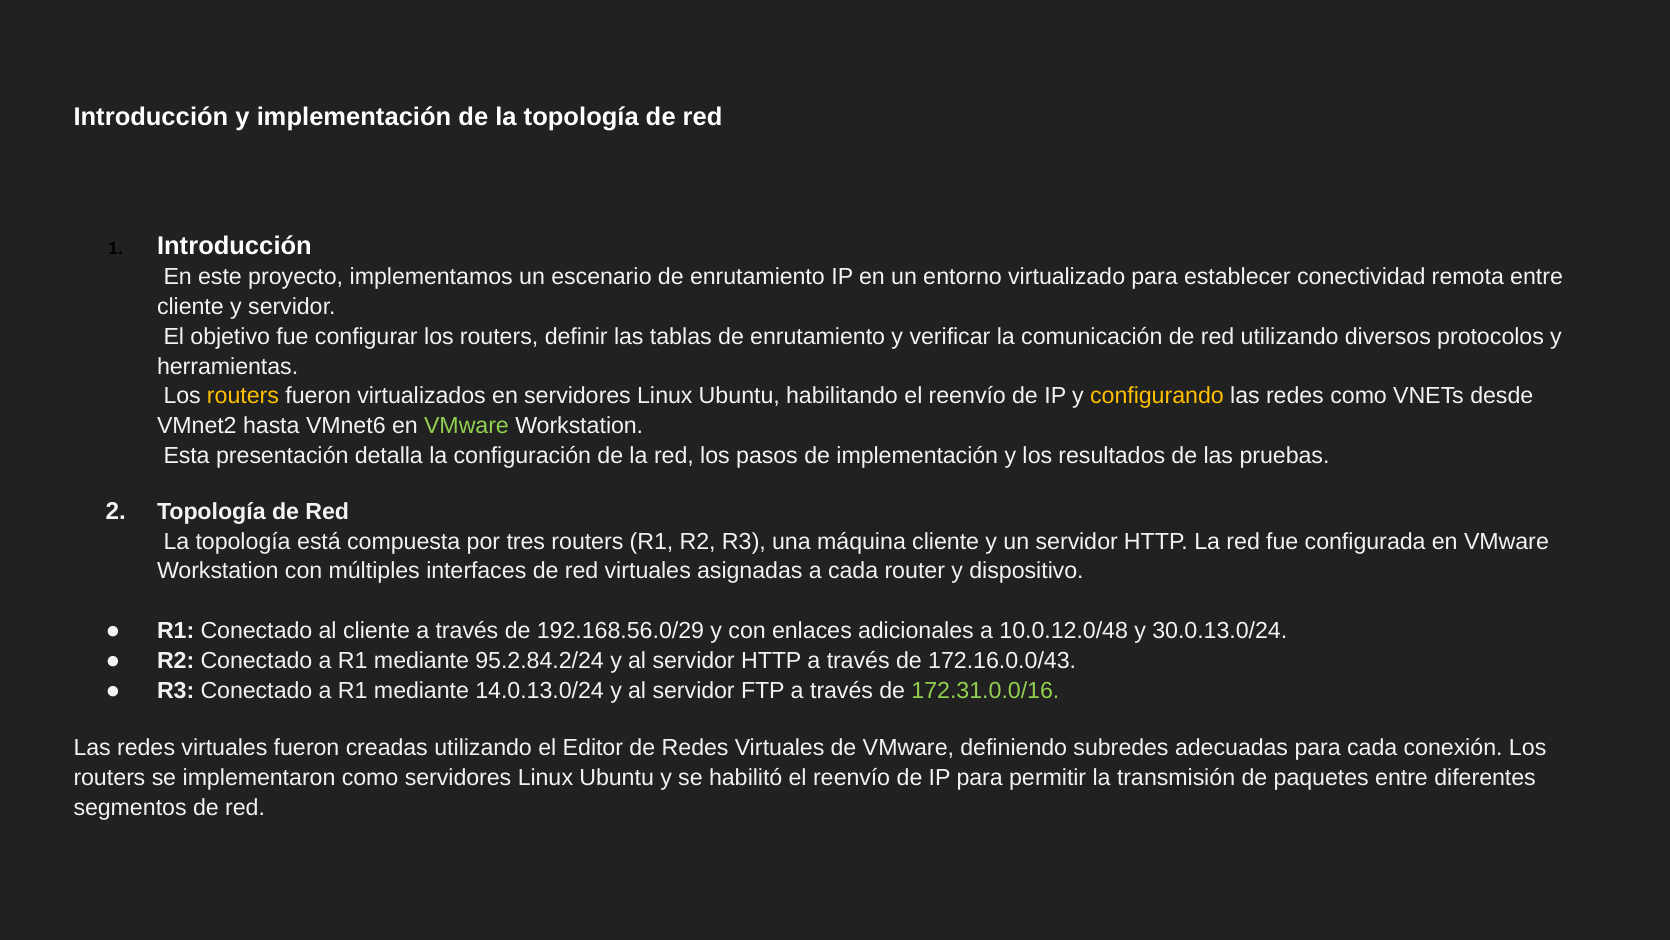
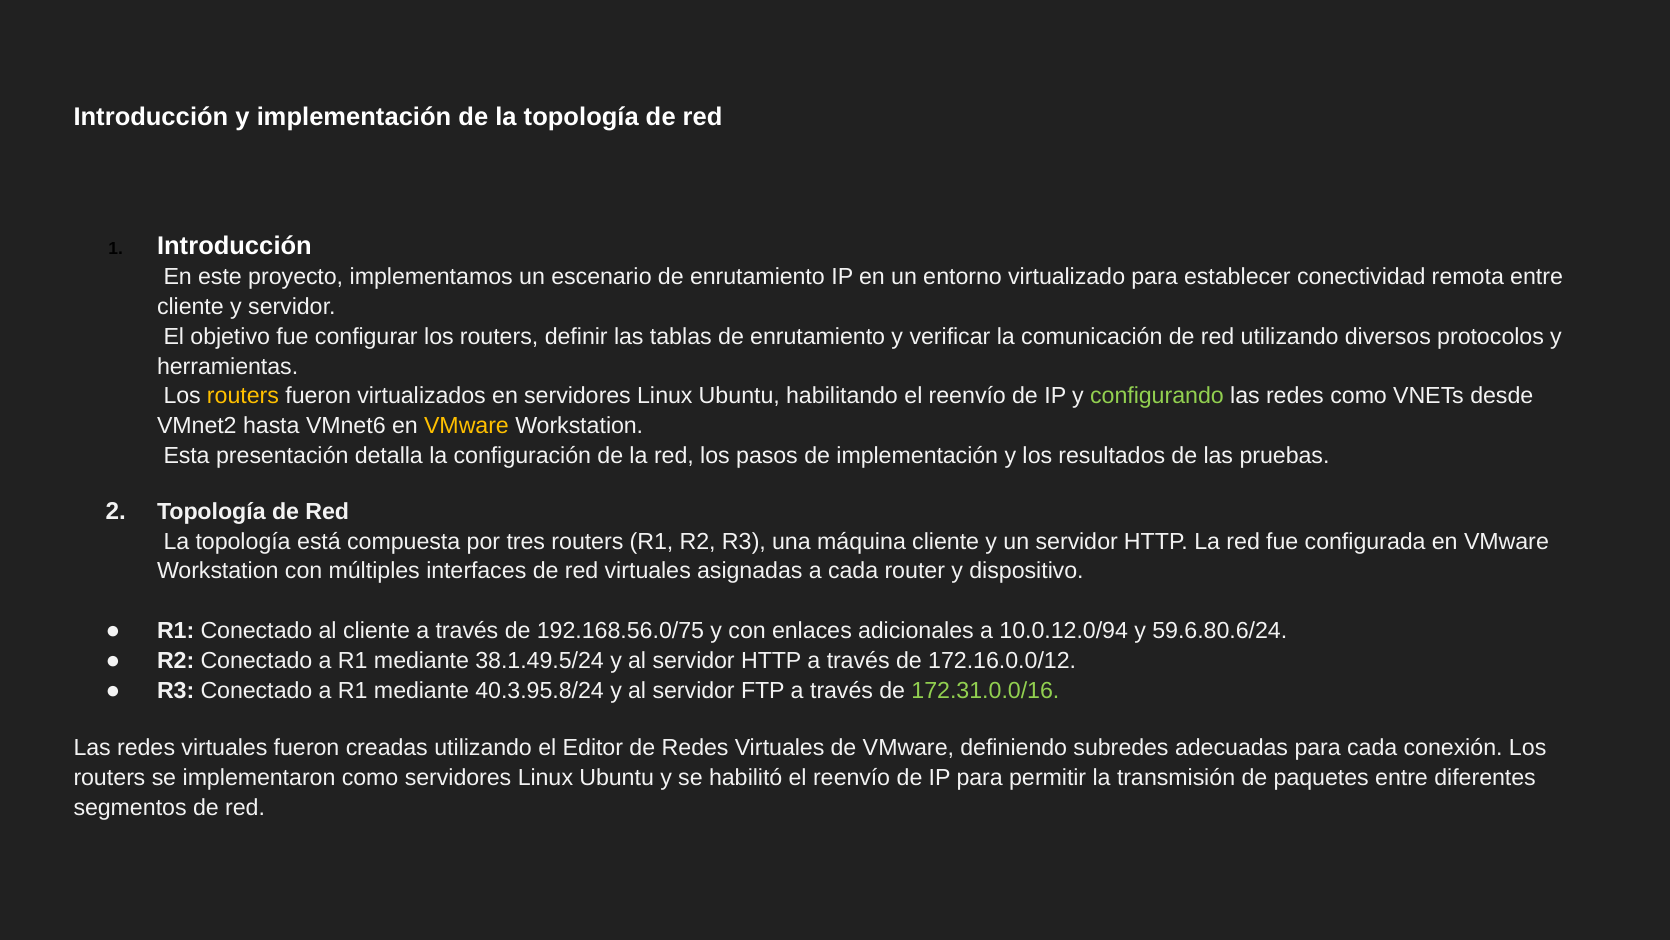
configurando colour: yellow -> light green (1157, 396)
VMware colour: light green -> yellow (466, 426)
192.168.56.0/29: 192.168.56.0/29 -> 192.168.56.0/75 (620, 630)
10.0.12.0/48: 10.0.12.0/48 -> 10.0.12.0/94 (1064, 630)
30.0.13.0/24: 30.0.13.0/24 -> 59.6.80.6/24 (1220, 630)
95.2.84.2/24: 95.2.84.2/24 -> 38.1.49.5/24 (540, 660)
172.16.0.0/43: 172.16.0.0/43 -> 172.16.0.0/12 (1002, 660)
14.0.13.0/24: 14.0.13.0/24 -> 40.3.95.8/24 (540, 690)
